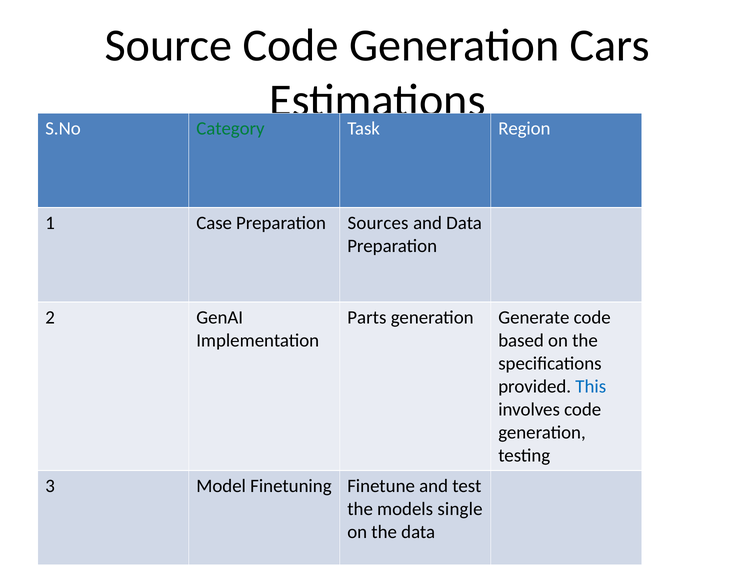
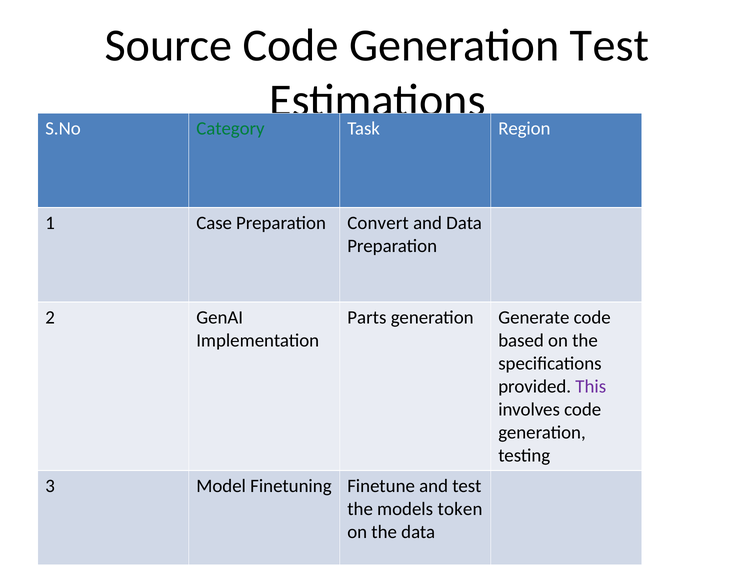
Generation Cars: Cars -> Test (610, 45)
Sources: Sources -> Convert (378, 223)
This colour: blue -> purple (591, 387)
single: single -> token (460, 509)
